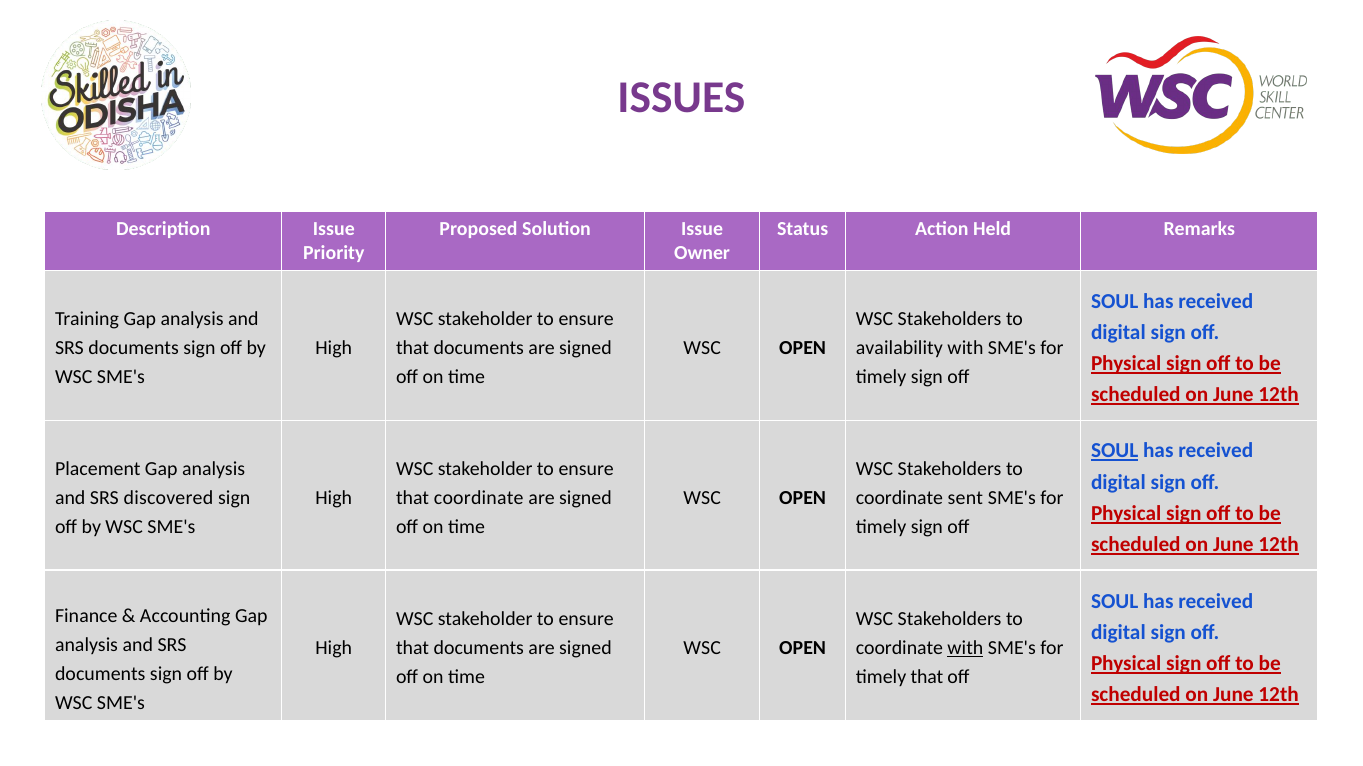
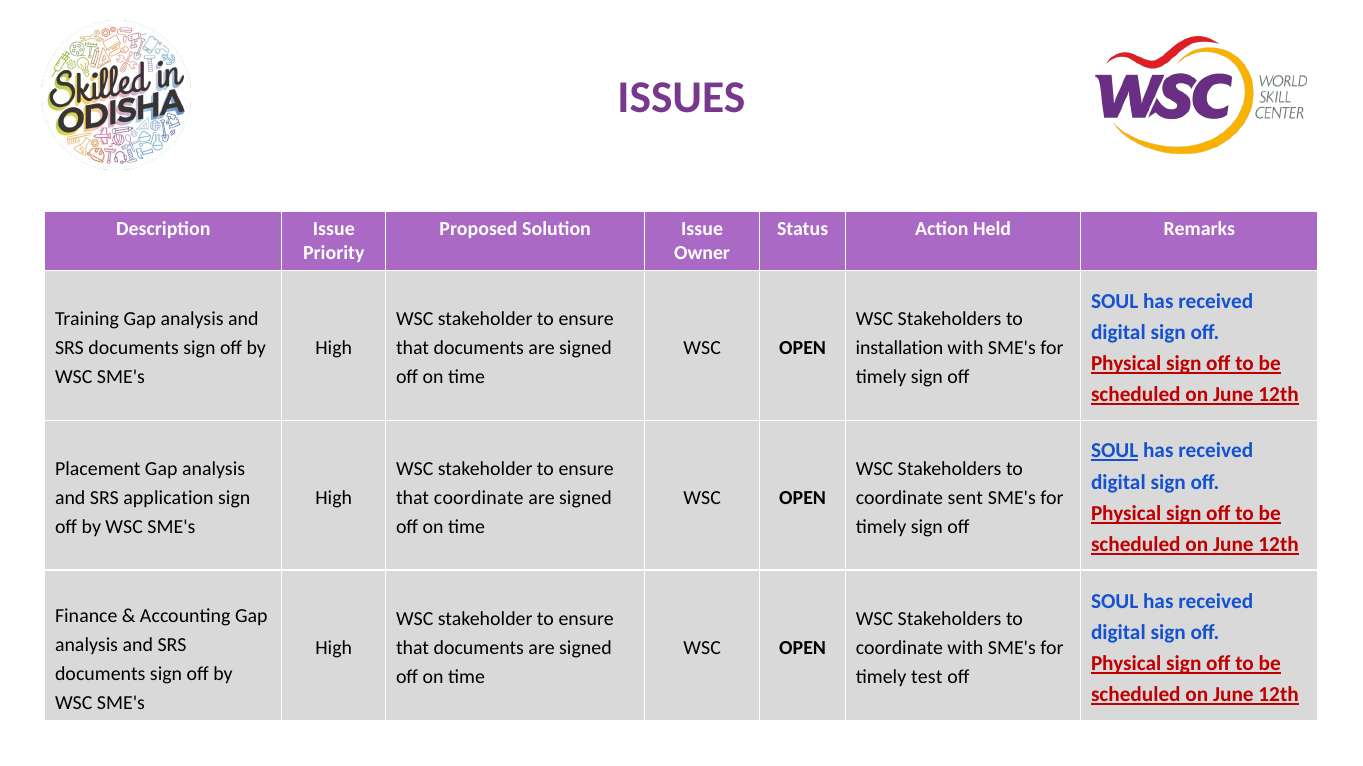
availability: availability -> installation (899, 348)
discovered: discovered -> application (169, 498)
with underline: present -> none (965, 648)
timely that: that -> test (927, 677)
